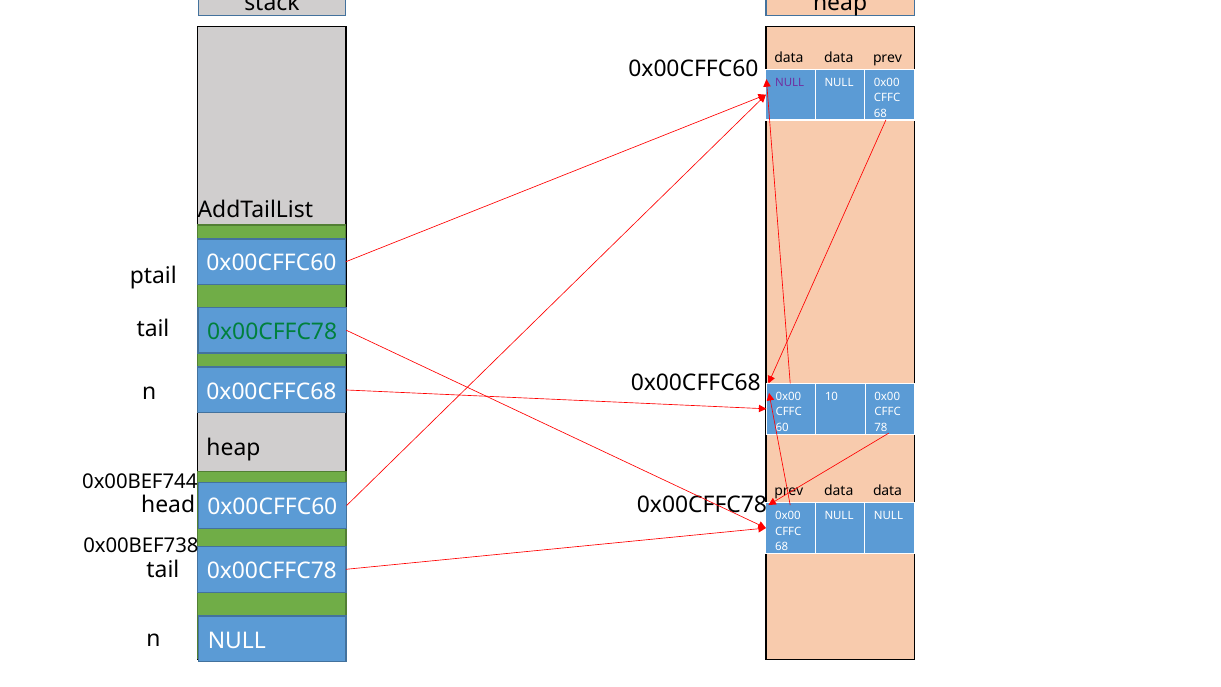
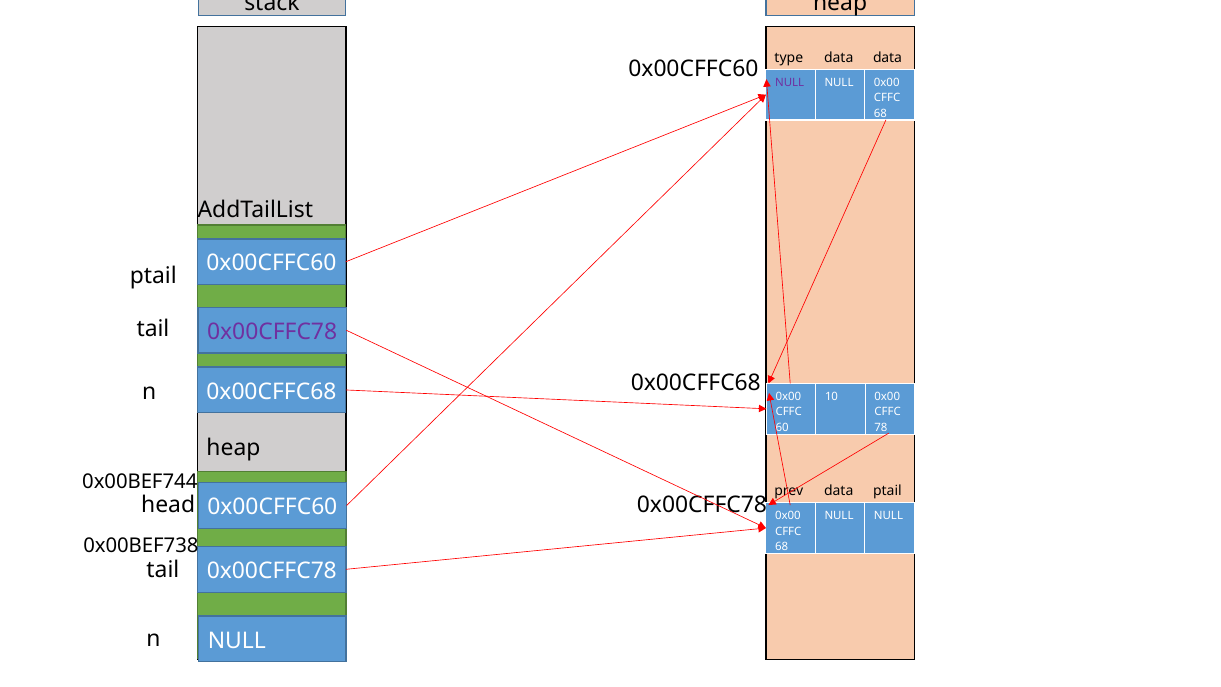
data: data -> type (789, 57)
data prev: prev -> data (887, 58)
0x00CFFC78 colour: green -> purple (272, 332)
prev data data: data -> ptail (887, 491)
